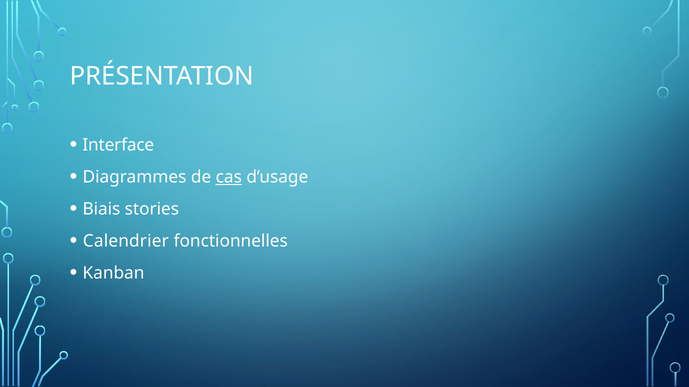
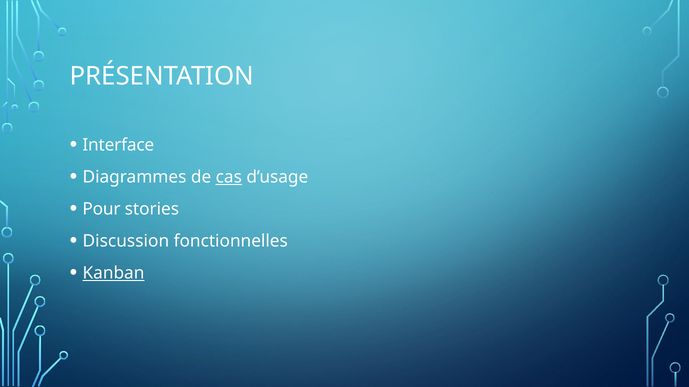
Biais: Biais -> Pour (101, 209)
Calendrier: Calendrier -> Discussion (126, 241)
Kanban underline: none -> present (114, 273)
